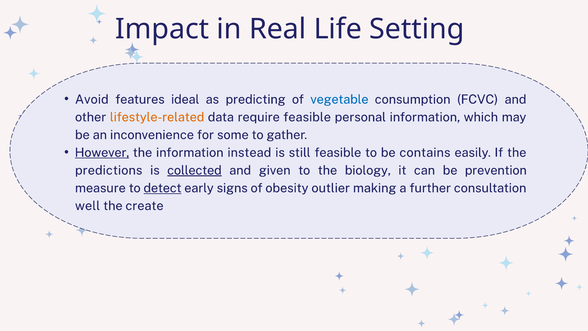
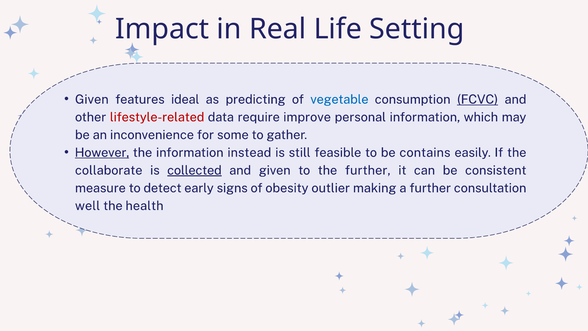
Avoid: Avoid -> Given (92, 99)
FCVC underline: none -> present (478, 99)
lifestyle-related colour: orange -> red (157, 117)
require feasible: feasible -> improve (307, 117)
predictions: predictions -> collaborate (109, 170)
the biology: biology -> further (368, 170)
prevention: prevention -> consistent (496, 170)
detect underline: present -> none (163, 188)
create: create -> health (144, 206)
